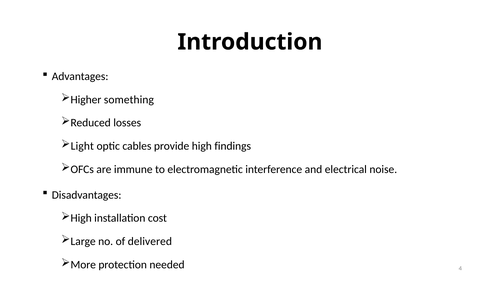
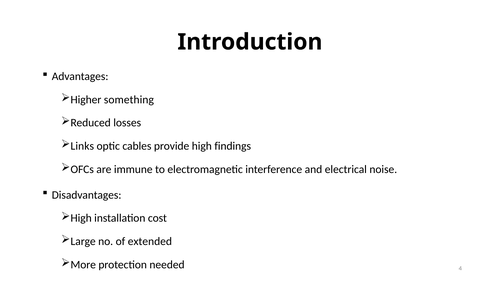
Light: Light -> Links (82, 146)
delivered: delivered -> extended (150, 242)
